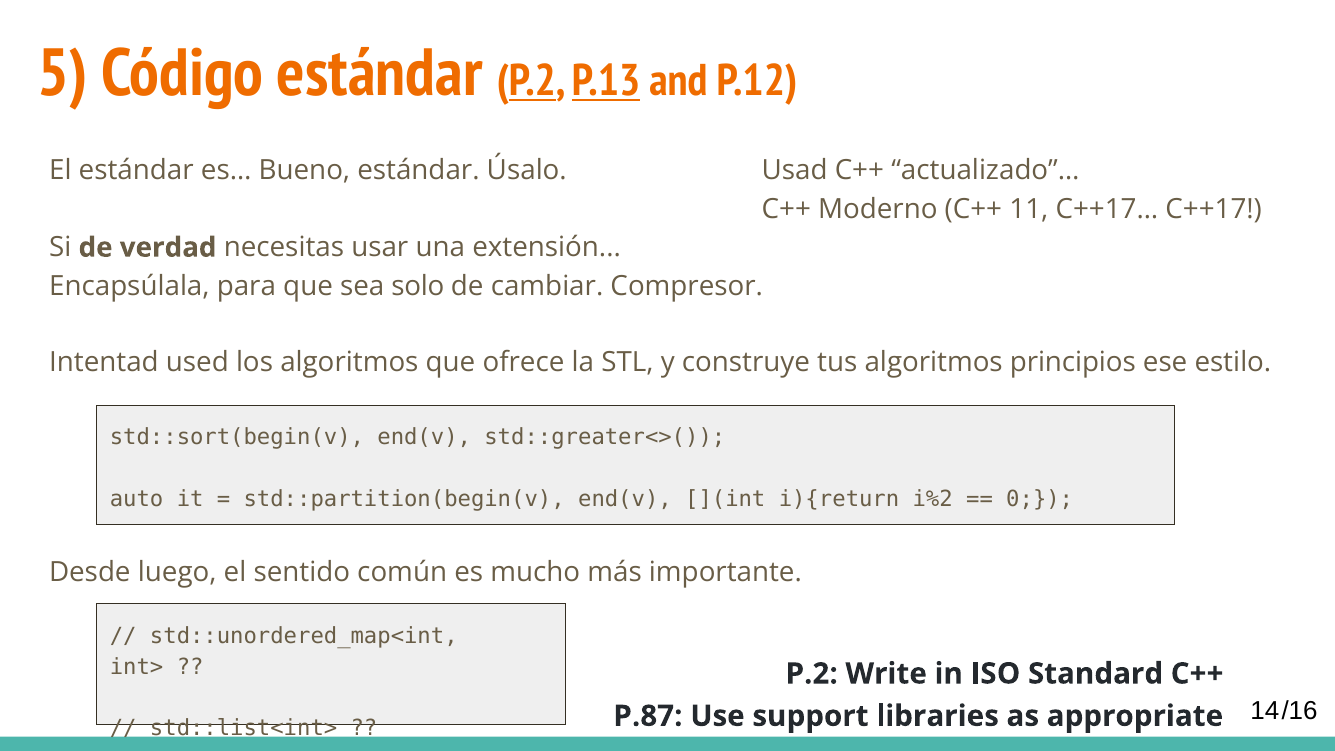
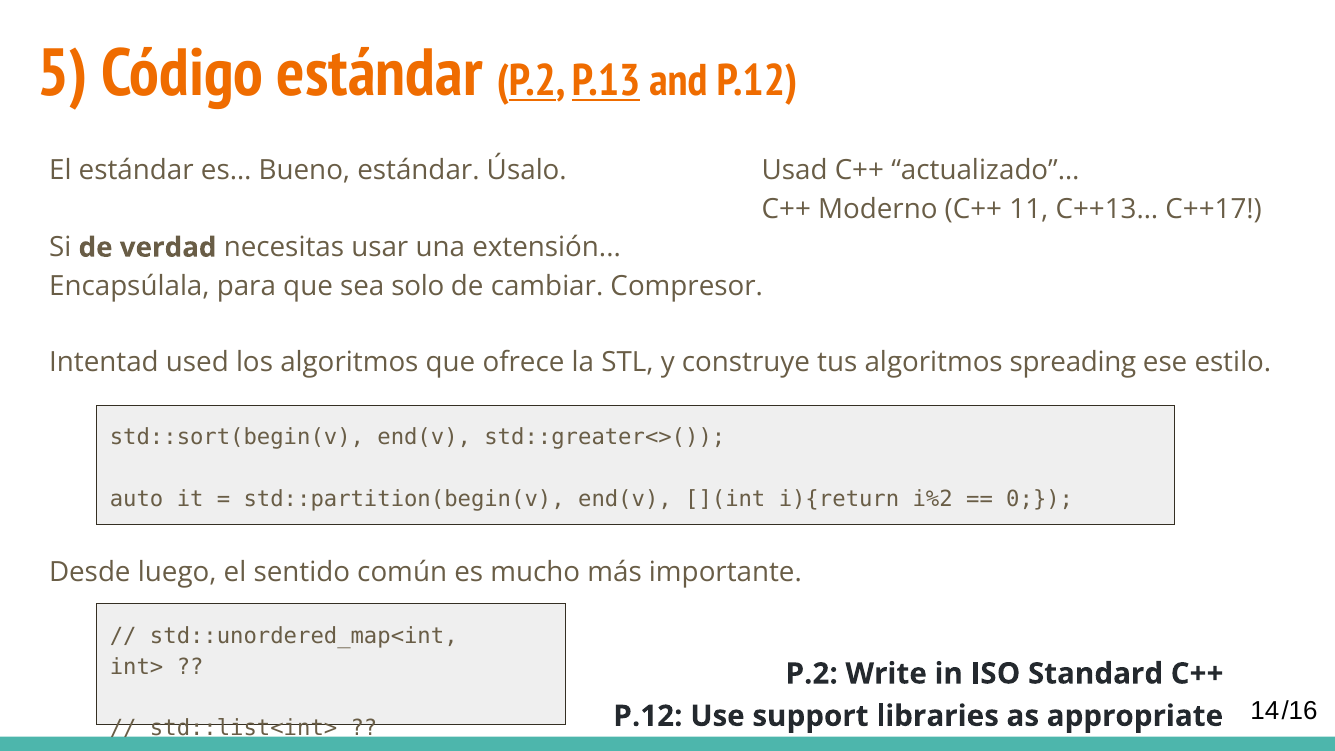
C++17…: C++17… -> C++13… (1107, 209)
principios: principios -> spreading (1073, 363)
P.87: P.87 -> P.12 (648, 716)
